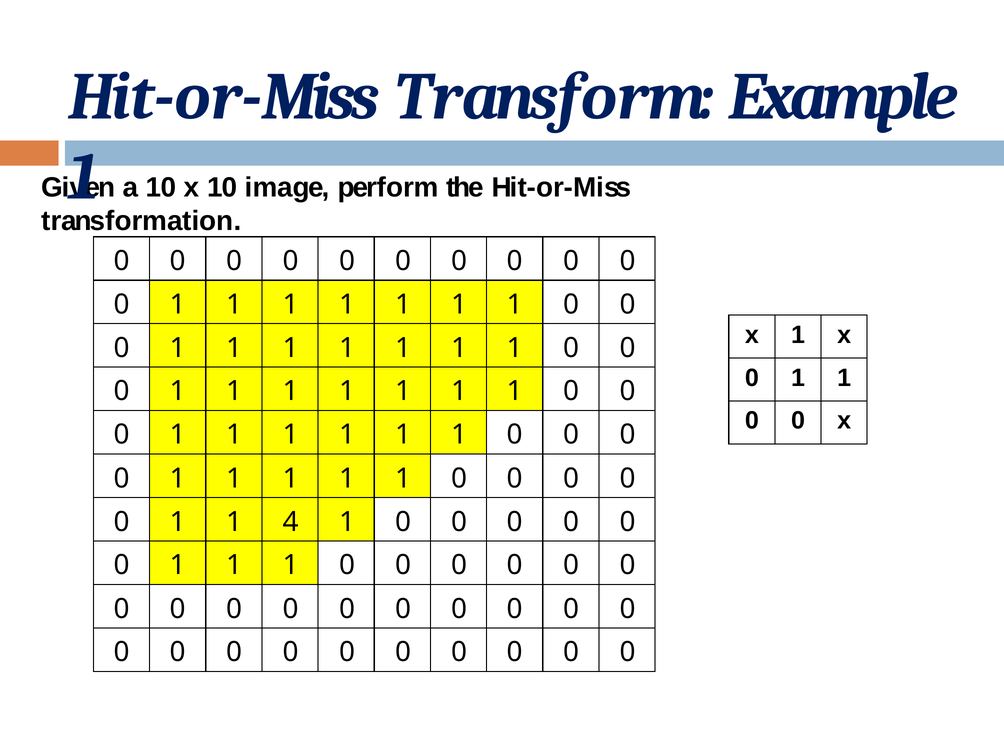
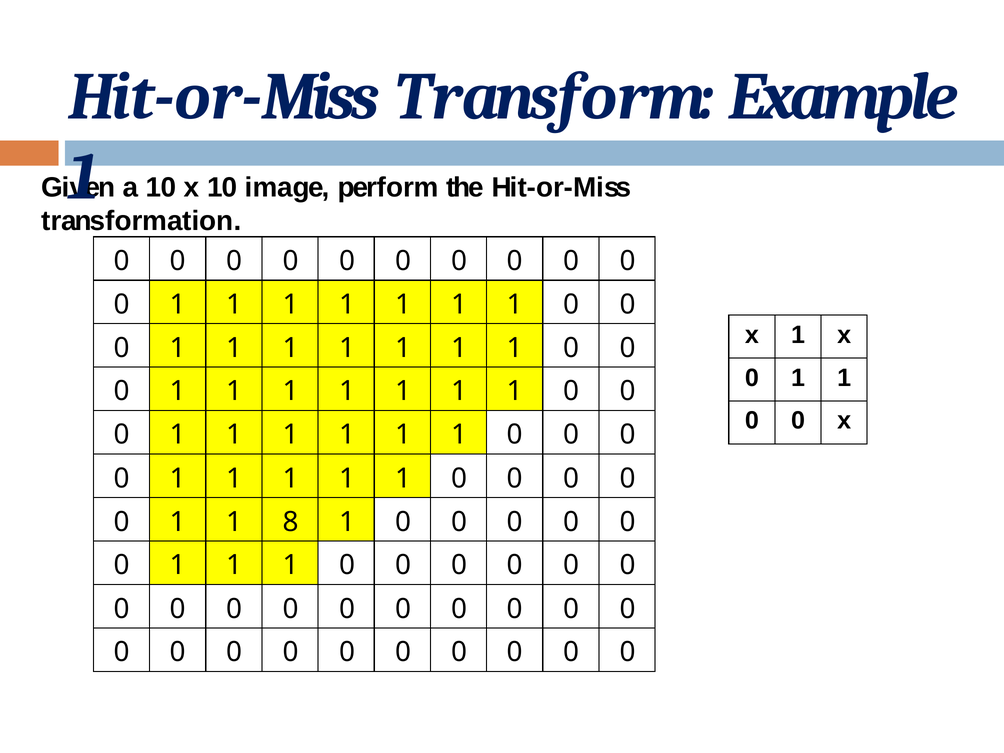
4: 4 -> 8 (291, 522)
